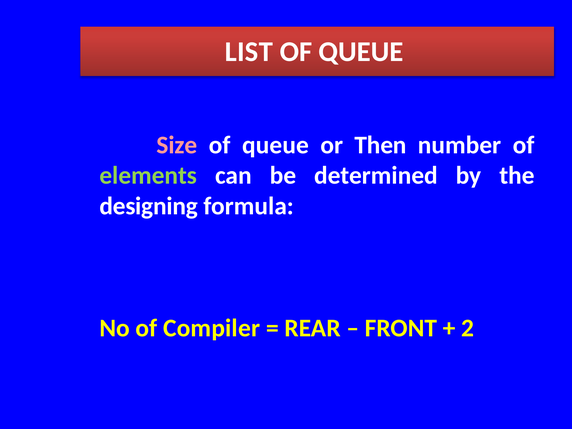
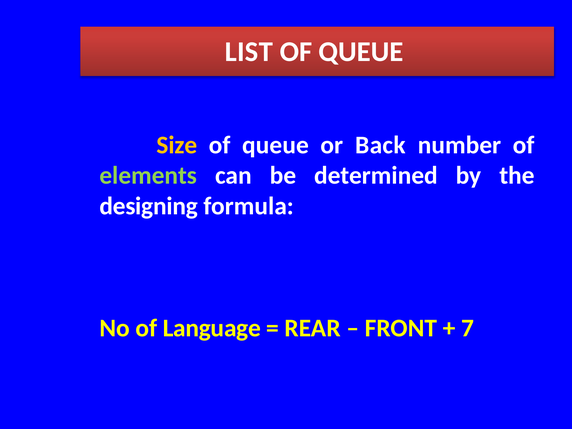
Size colour: pink -> yellow (177, 145)
Then: Then -> Back (380, 145)
Compiler: Compiler -> Language (212, 328)
2: 2 -> 7 (468, 328)
